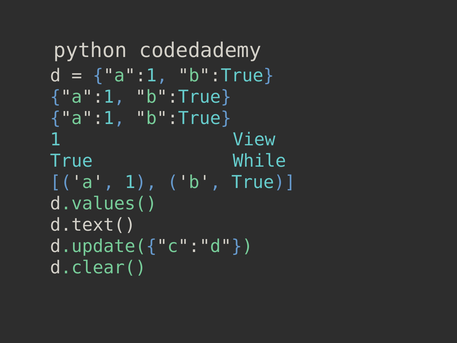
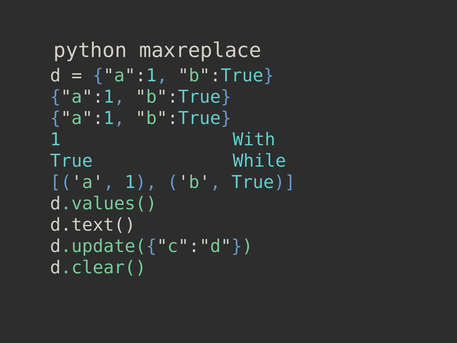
codedademy: codedademy -> maxreplace (200, 50)
View: View -> With (254, 140)
